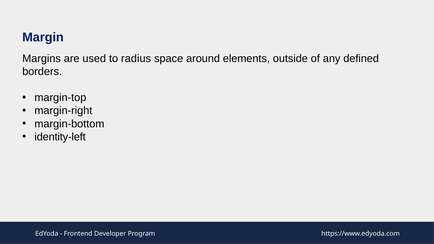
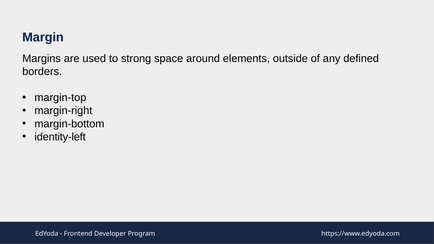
radius: radius -> strong (136, 59)
